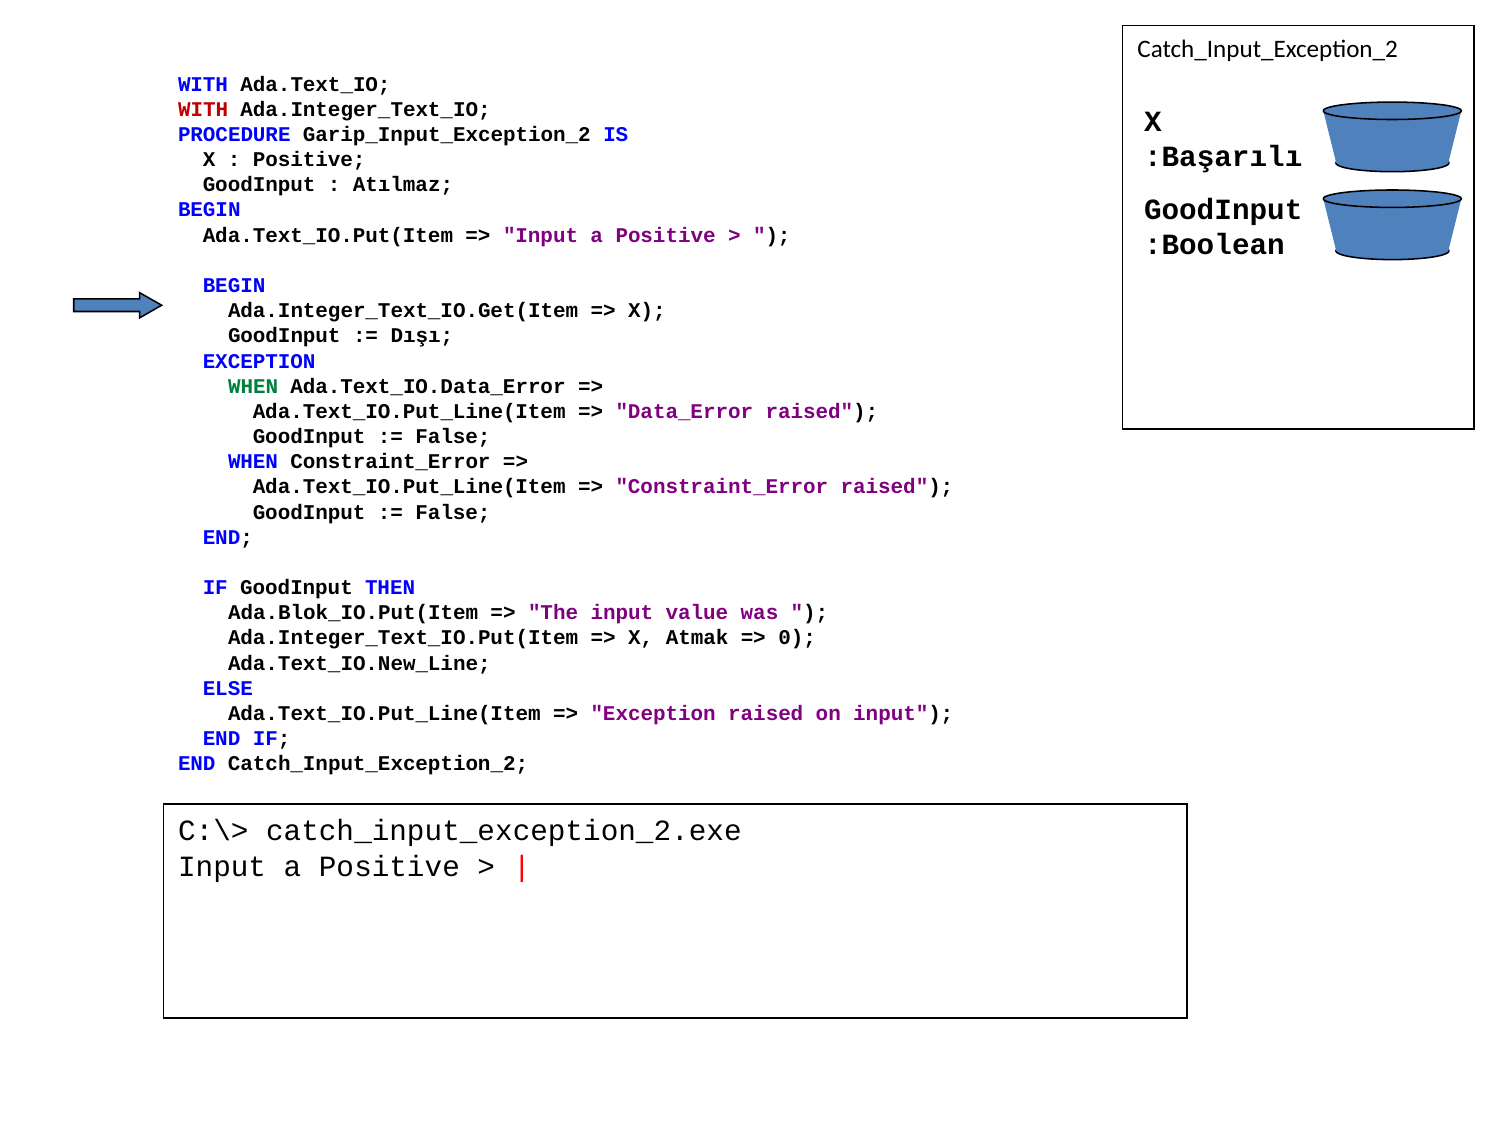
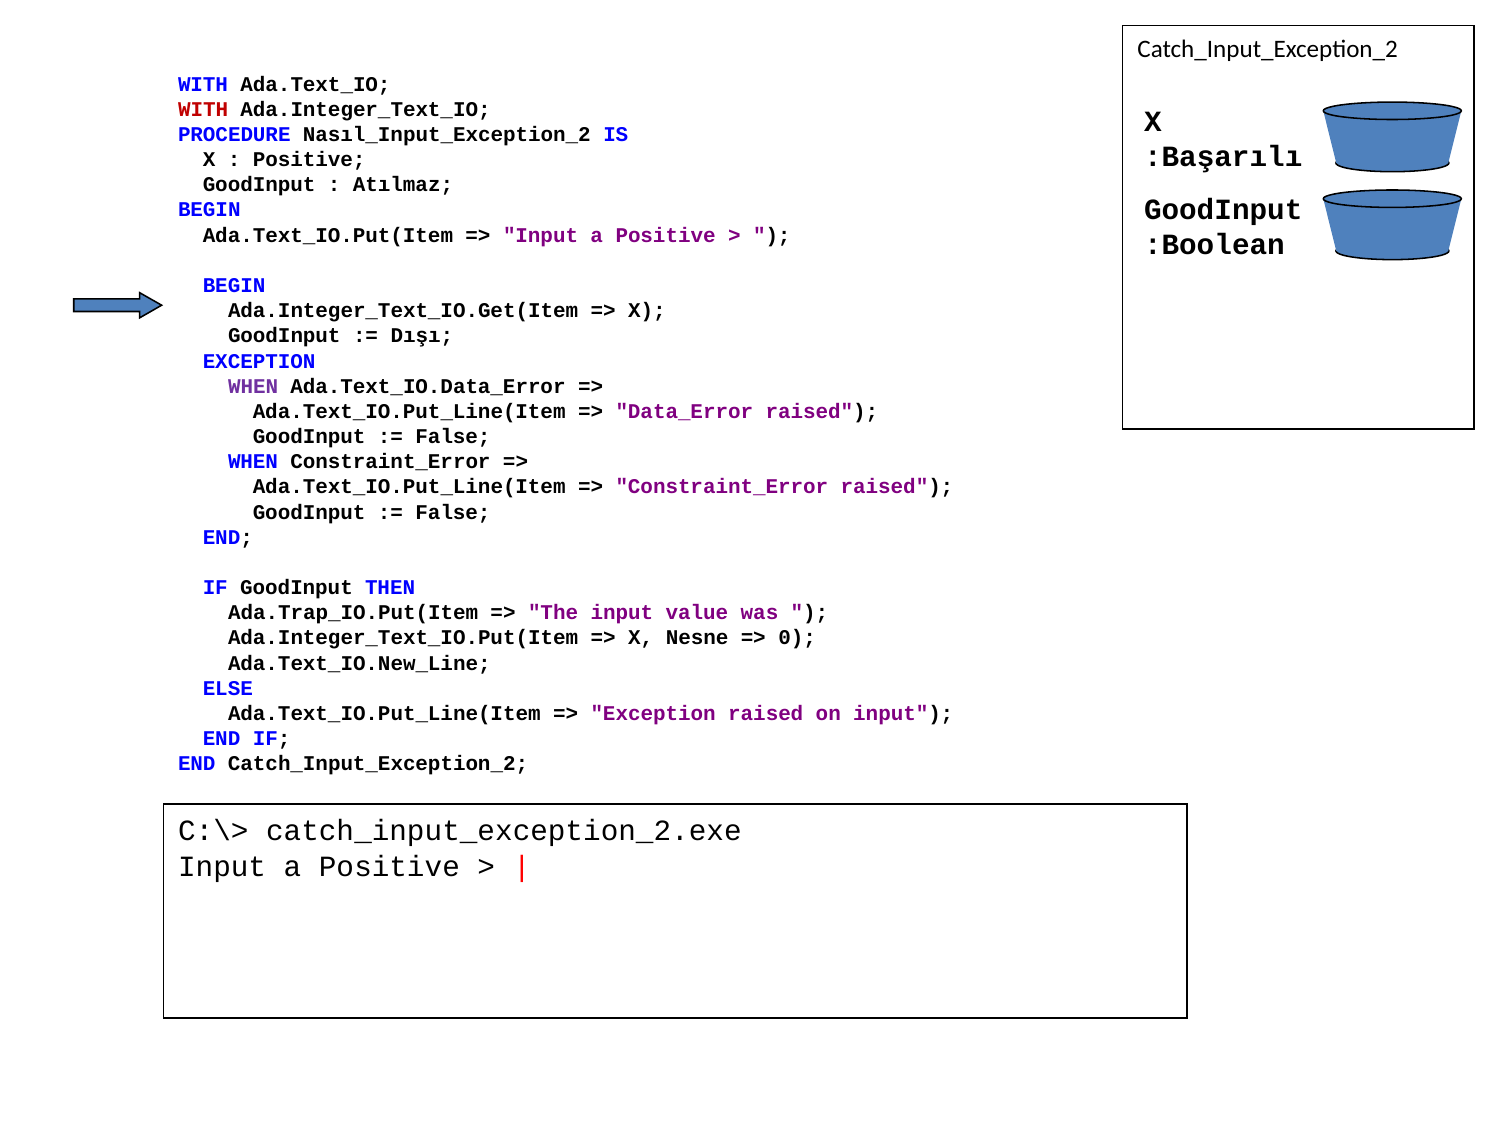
Garip_Input_Exception_2: Garip_Input_Exception_2 -> Nasıl_Input_Exception_2 (447, 134)
WHEN colour: green -> purple (253, 386)
Ada.Blok_IO.Put(Item: Ada.Blok_IO.Put(Item -> Ada.Trap_IO.Put(Item (353, 612)
Atmak: Atmak -> Nesne (697, 638)
